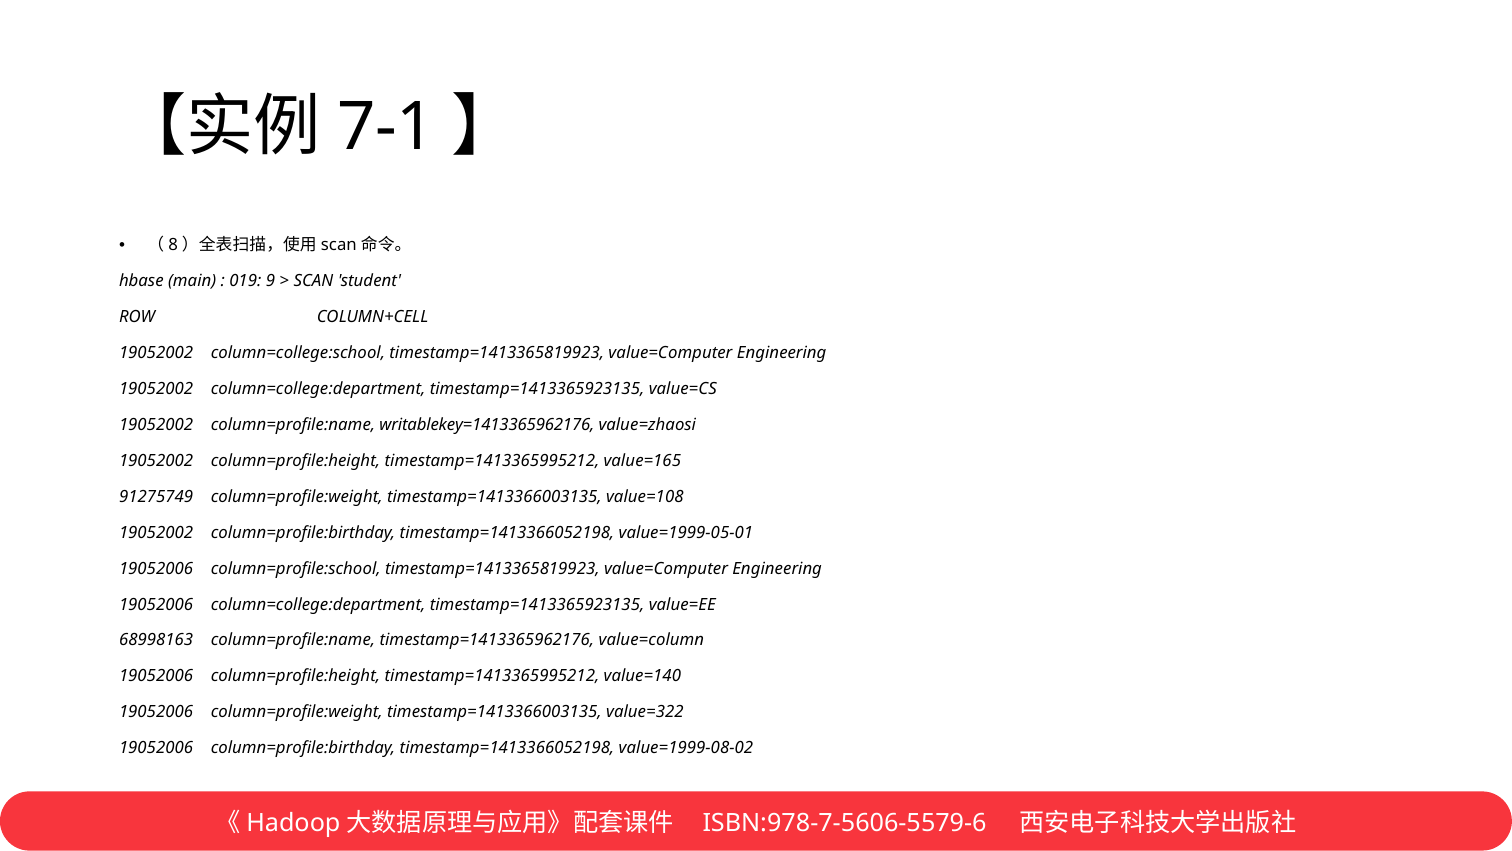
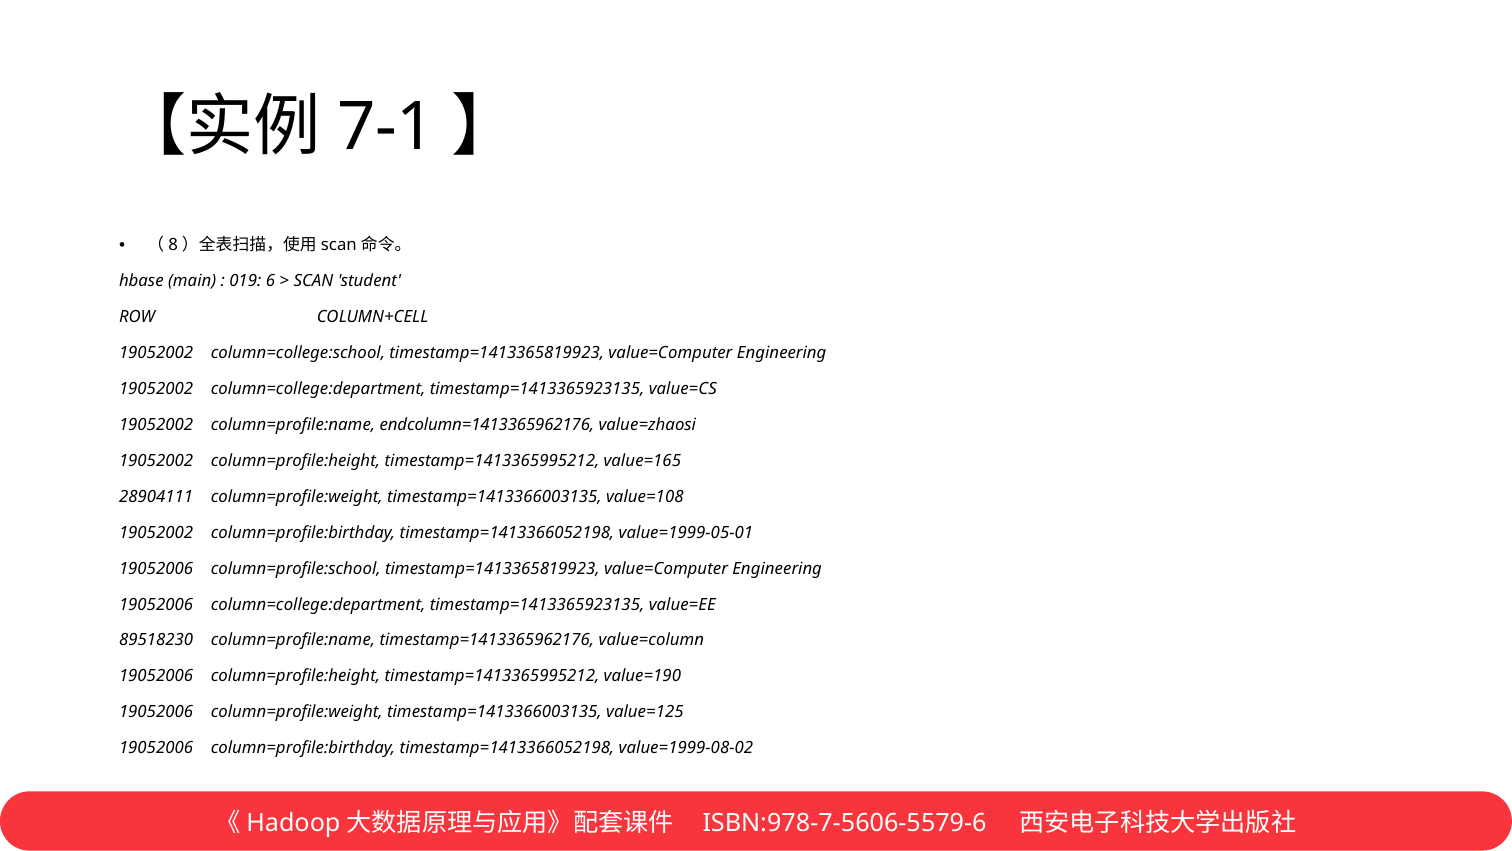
9: 9 -> 6 (270, 281)
writablekey=1413365962176: writablekey=1413365962176 -> endcolumn=1413365962176 (487, 425)
91275749: 91275749 -> 28904111 (156, 496)
68998163: 68998163 -> 89518230 (156, 640)
value=140: value=140 -> value=190 (642, 676)
value=322: value=322 -> value=125 (645, 712)
